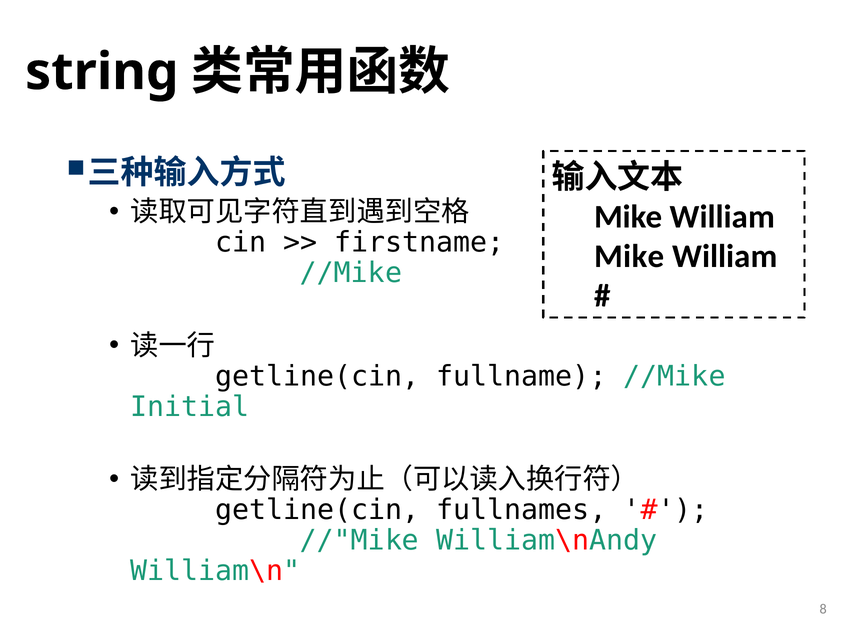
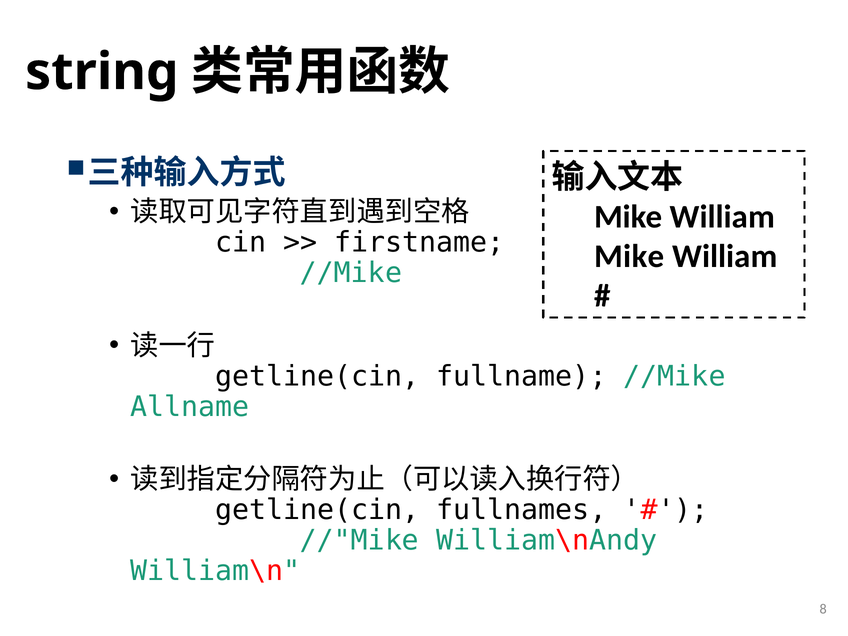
Initial: Initial -> Allname (190, 407)
